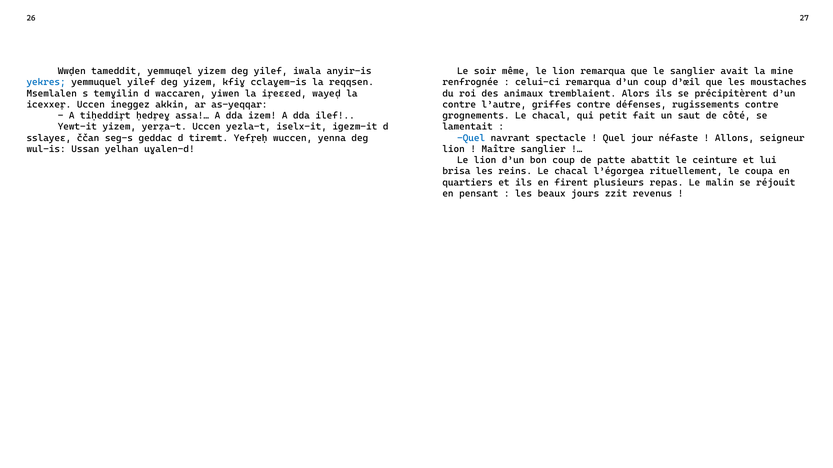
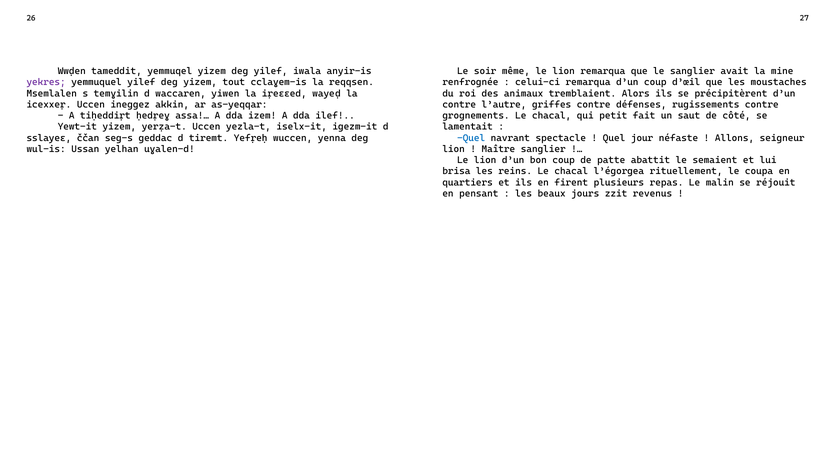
yekres colour: blue -> purple (46, 82)
kfiɣ: kfiɣ -> tout (234, 82)
ceinture: ceinture -> semaient (715, 160)
